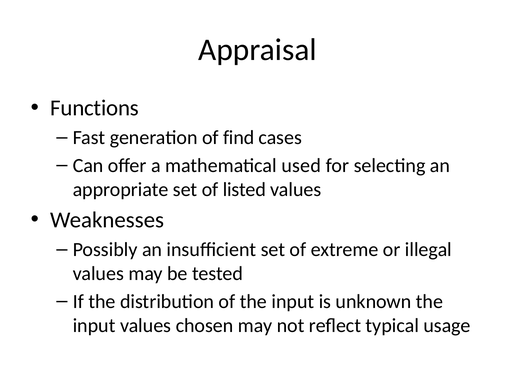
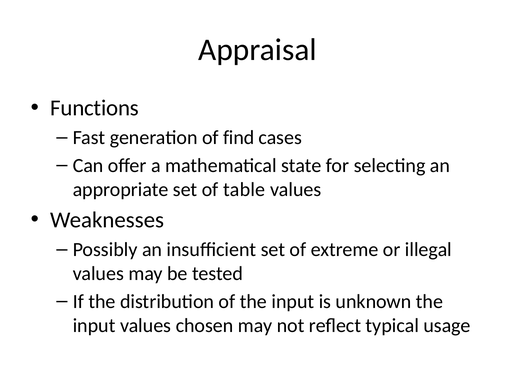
used: used -> state (301, 166)
listed: listed -> table (244, 190)
